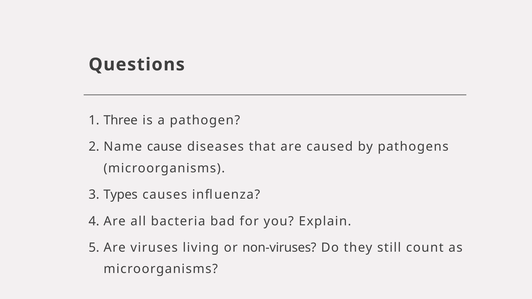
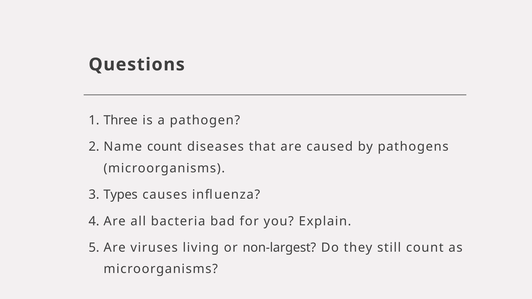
Name cause: cause -> count (164, 147)
non-viruses: non-viruses -> non-largest (279, 248)
